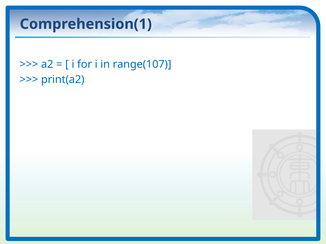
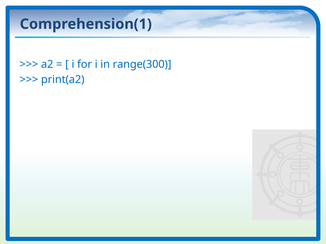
range(107: range(107 -> range(300 (142, 65)
